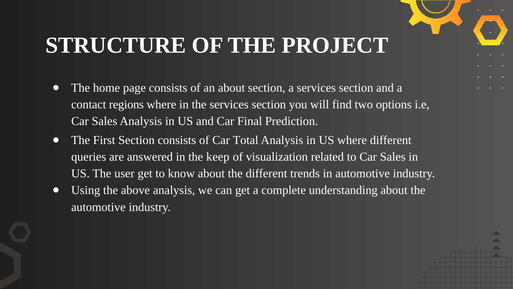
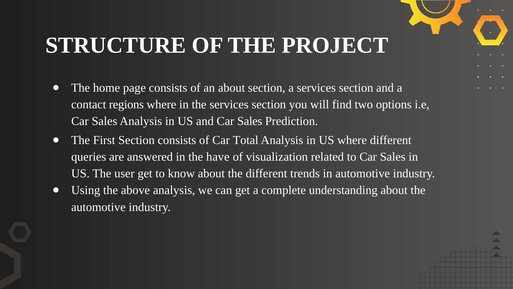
and Car Final: Final -> Sales (250, 121)
keep: keep -> have (218, 157)
